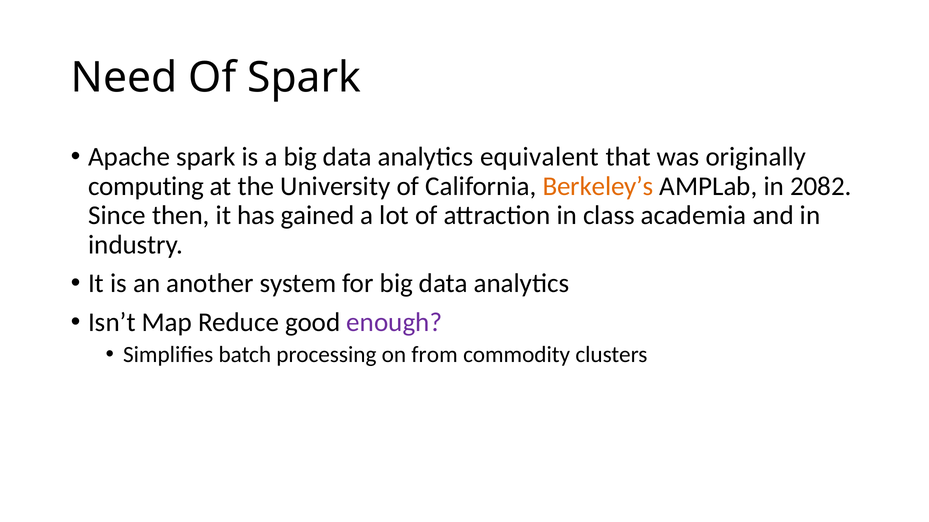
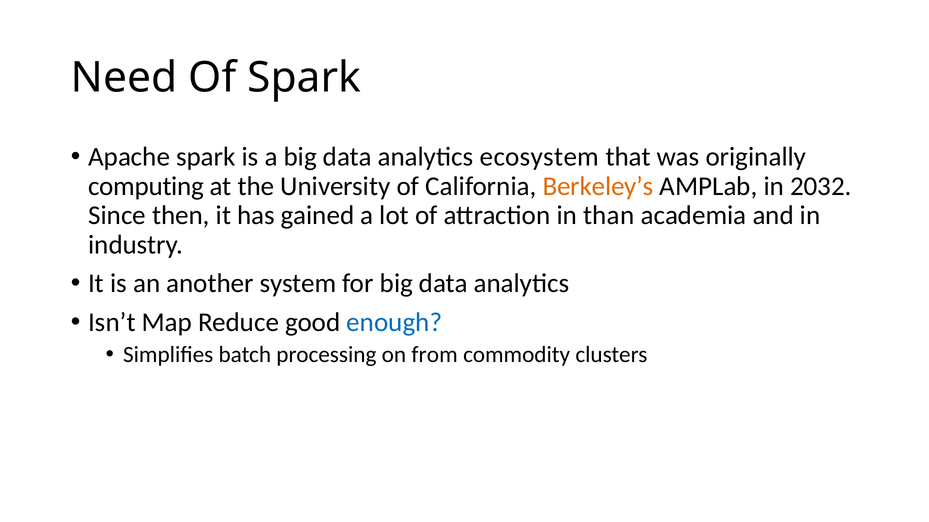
equivalent: equivalent -> ecosystem (539, 157)
2082: 2082 -> 2032 (821, 186)
class: class -> than (609, 216)
enough colour: purple -> blue (394, 323)
